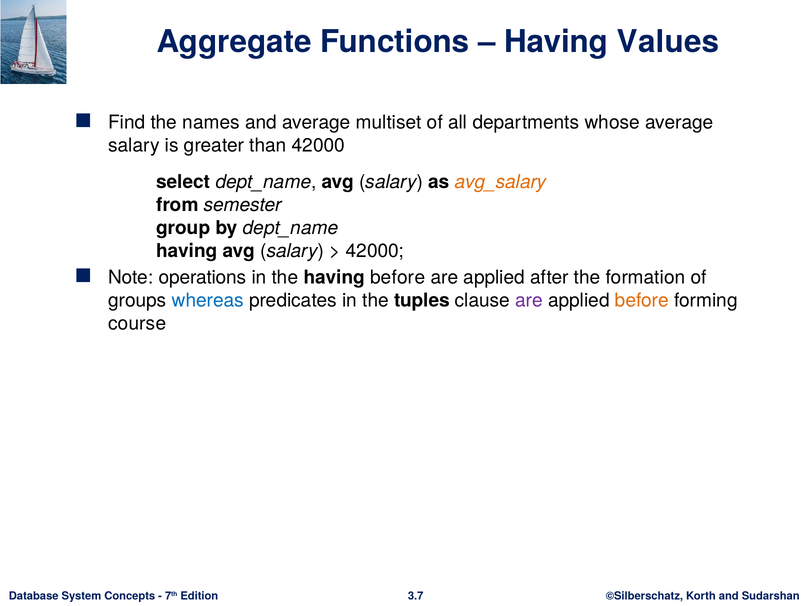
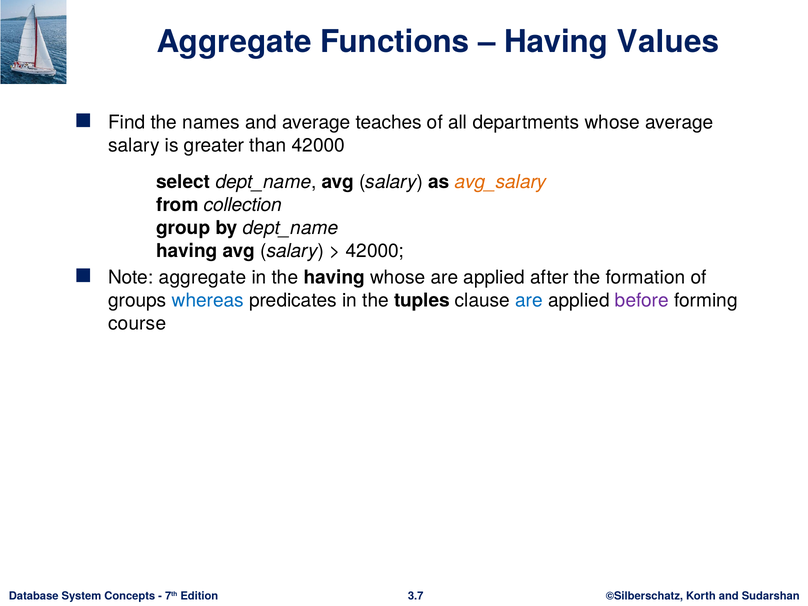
multiset: multiset -> teaches (389, 122)
semester: semester -> collection (243, 205)
Note operations: operations -> aggregate (202, 277)
having before: before -> whose (398, 277)
are colour: purple -> blue (529, 300)
before colour: orange -> purple (642, 300)
